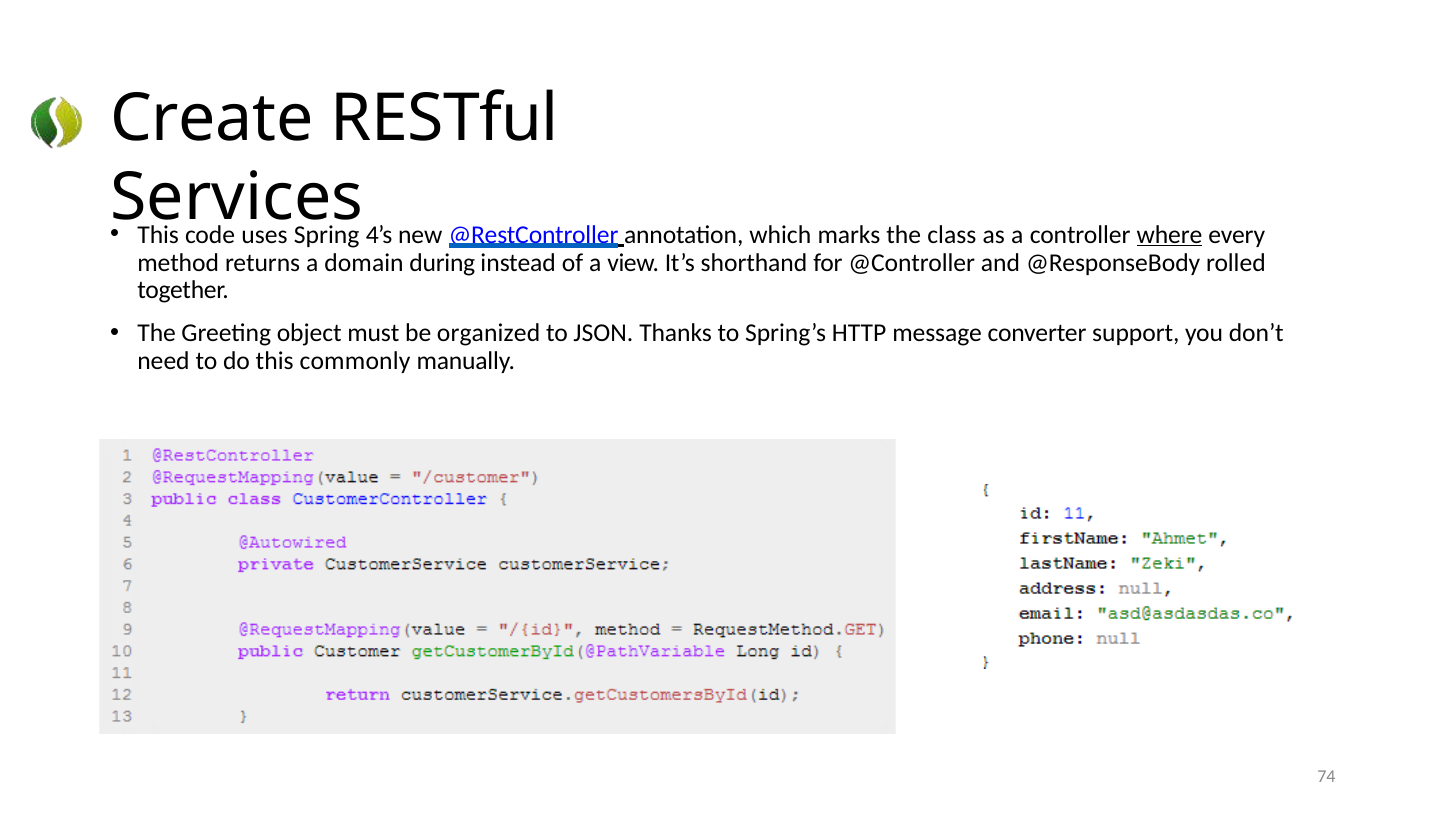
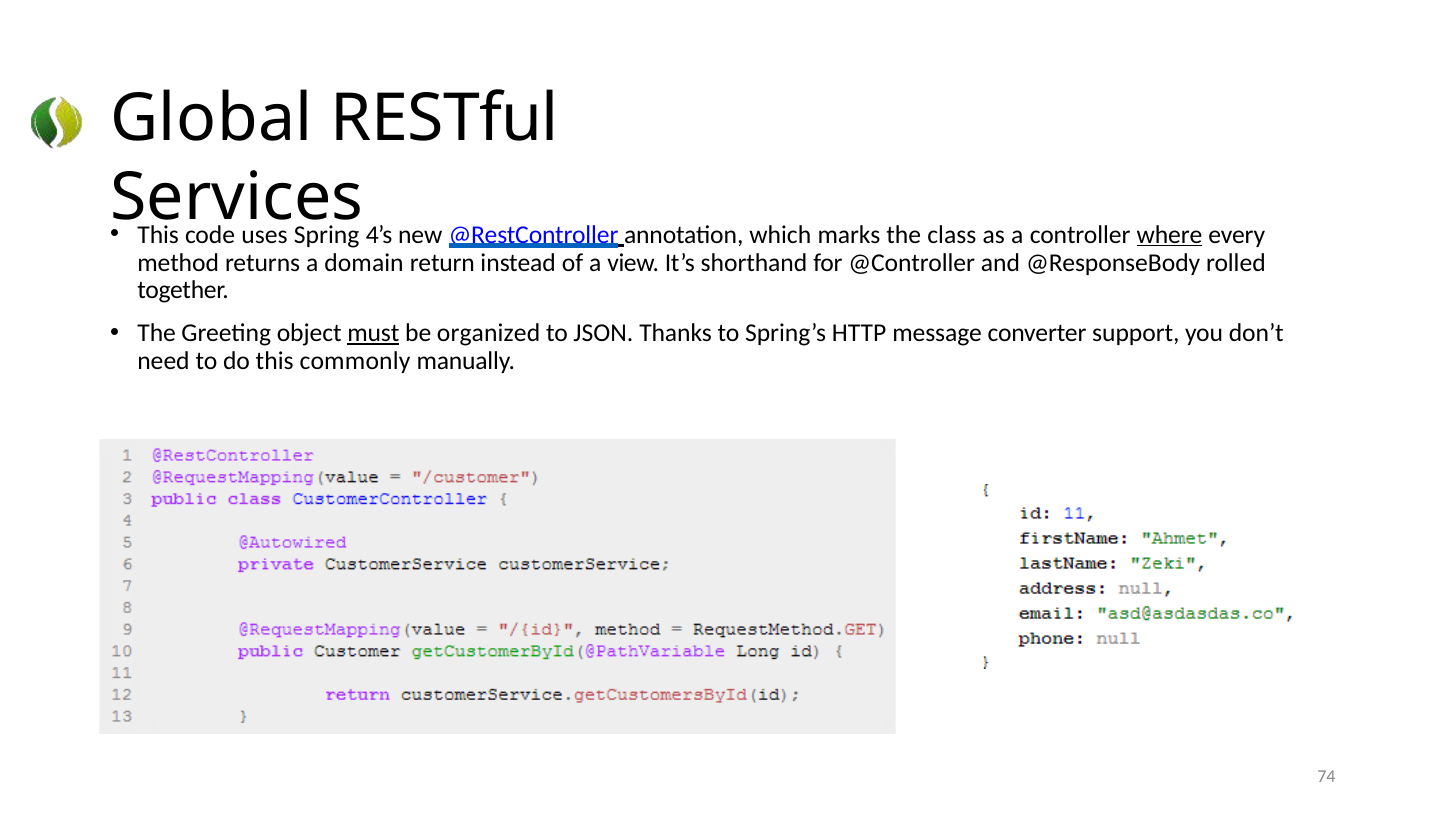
Create: Create -> Global (212, 118)
during: during -> return (442, 263)
must underline: none -> present (373, 333)
